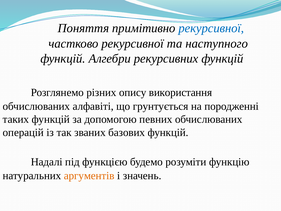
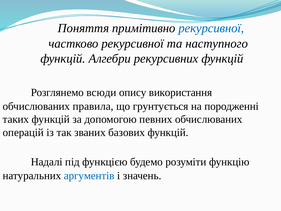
різних: різних -> всюди (101, 92)
алфавіті: алфавіті -> правила (93, 106)
аргументів colour: orange -> blue (89, 175)
